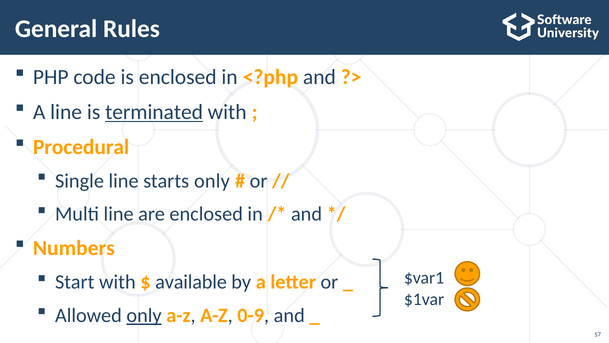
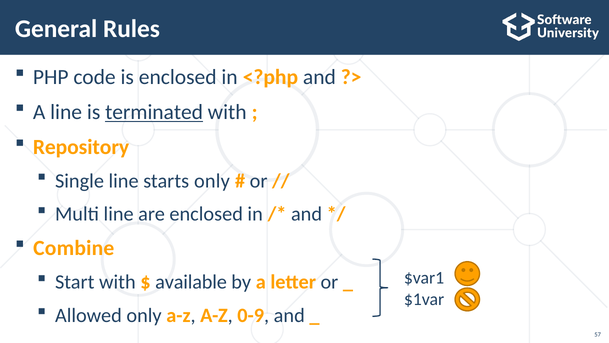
Procedural: Procedural -> Repository (81, 147)
Numbers: Numbers -> Combine (74, 248)
only underline: present -> none (144, 315)
